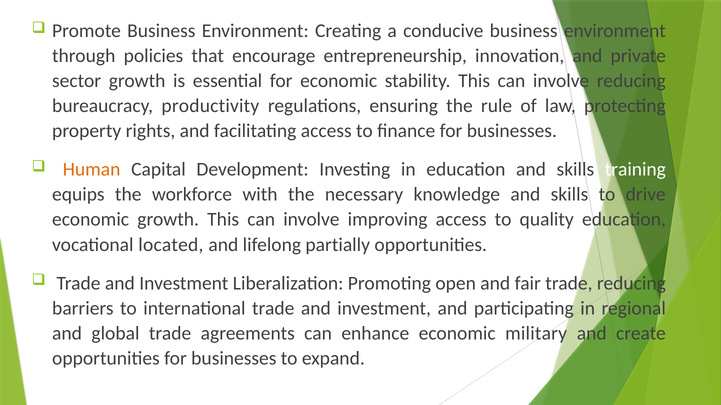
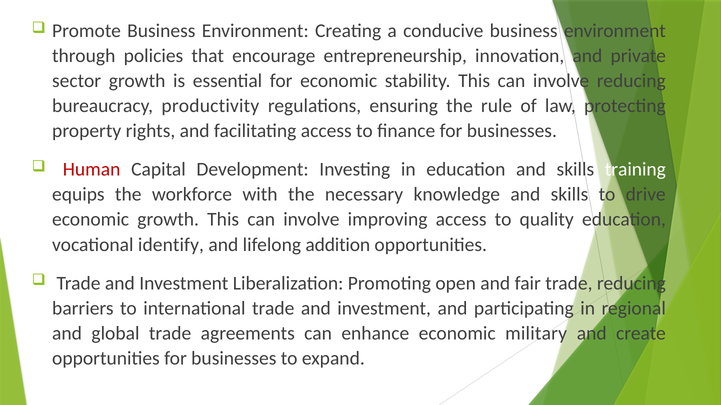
Human colour: orange -> red (92, 170)
located: located -> identify (171, 245)
partially: partially -> addition (338, 245)
